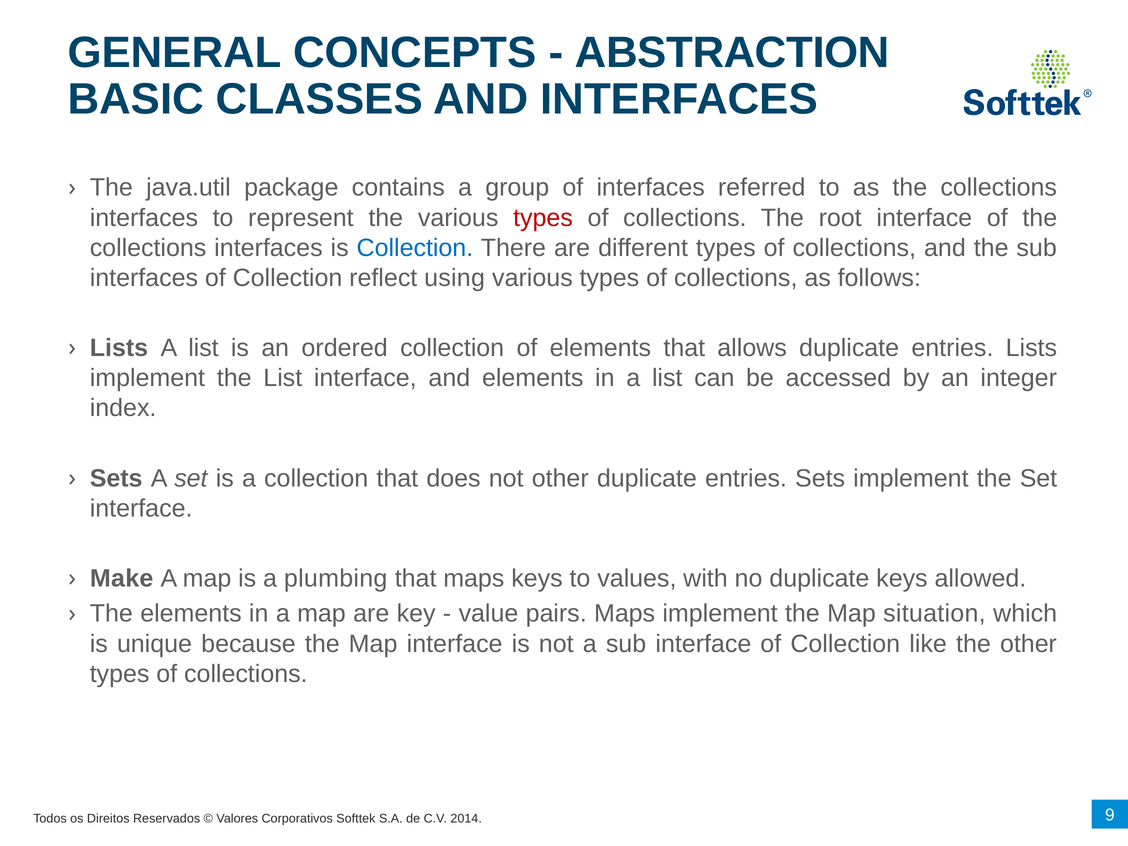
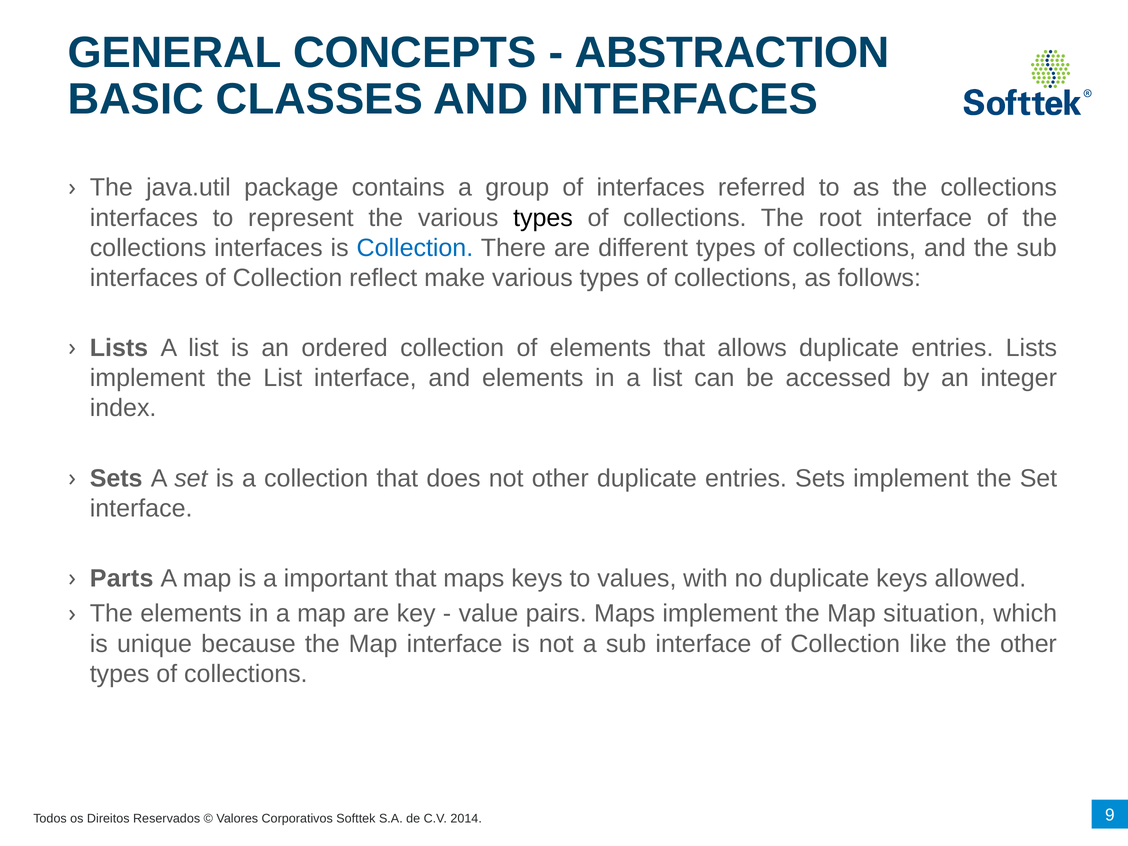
types colour: red -> black (543, 218)
using: using -> make (455, 278)
Make: Make -> Parts (122, 579)
plumbing: plumbing -> important (336, 579)
